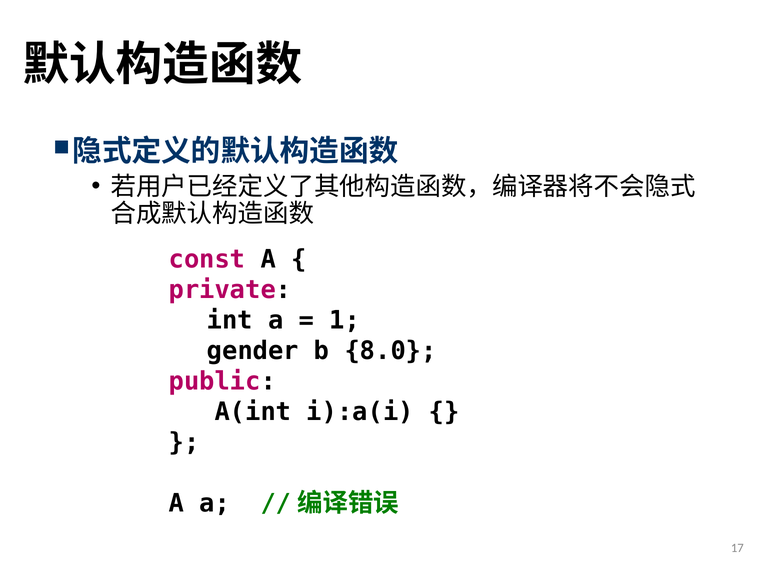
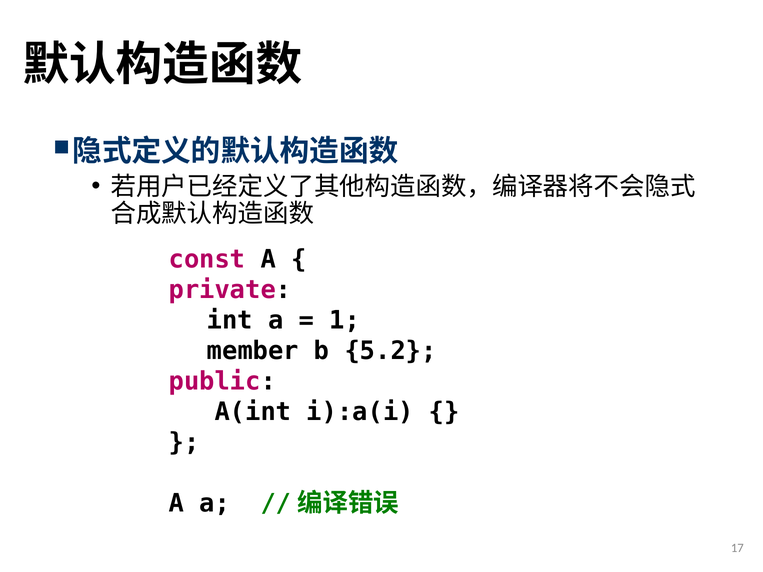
gender: gender -> member (253, 351)
8.0: 8.0 -> 5.2 (391, 351)
